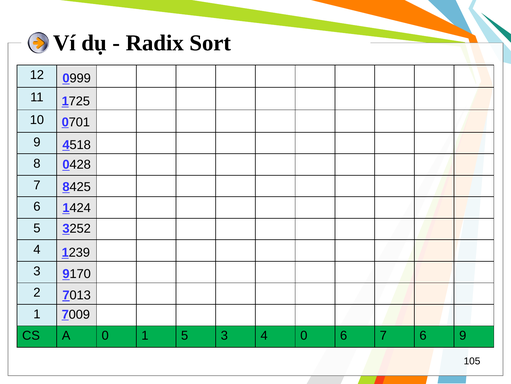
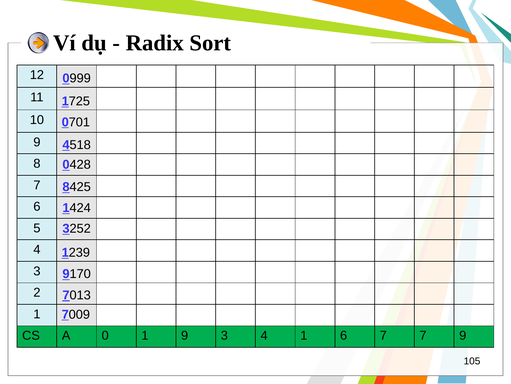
1 5: 5 -> 9 (185, 335)
4 0: 0 -> 1 (304, 335)
6 7 6: 6 -> 7 (423, 335)
